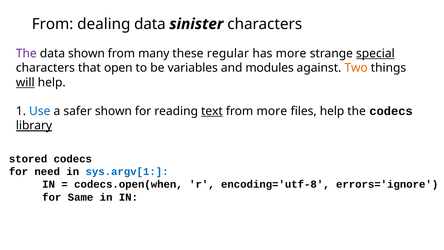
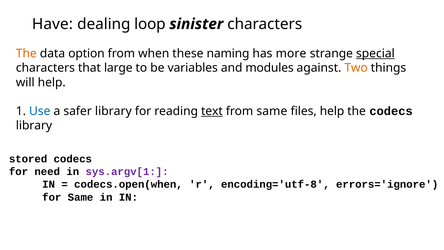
From: From -> Have (52, 24)
dealing data: data -> loop (150, 24)
The colour: purple -> orange (26, 53)
data shown: shown -> option (86, 53)
many: many -> when (154, 53)
regular: regular -> naming (228, 53)
open: open -> large (118, 68)
will underline: present -> none (25, 82)
safer shown: shown -> library (113, 111)
from more: more -> same (272, 111)
library underline: present -> none (34, 126)
sys.argv[1 colour: blue -> purple (127, 172)
